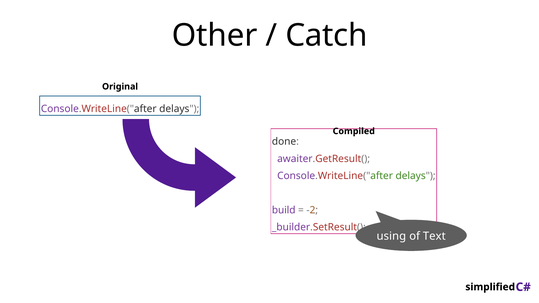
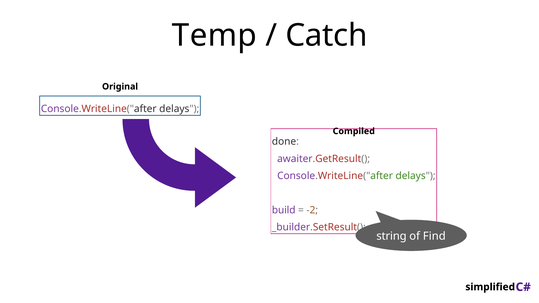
Other: Other -> Temp (214, 35)
using: using -> string (391, 236)
Text: Text -> Find (434, 236)
